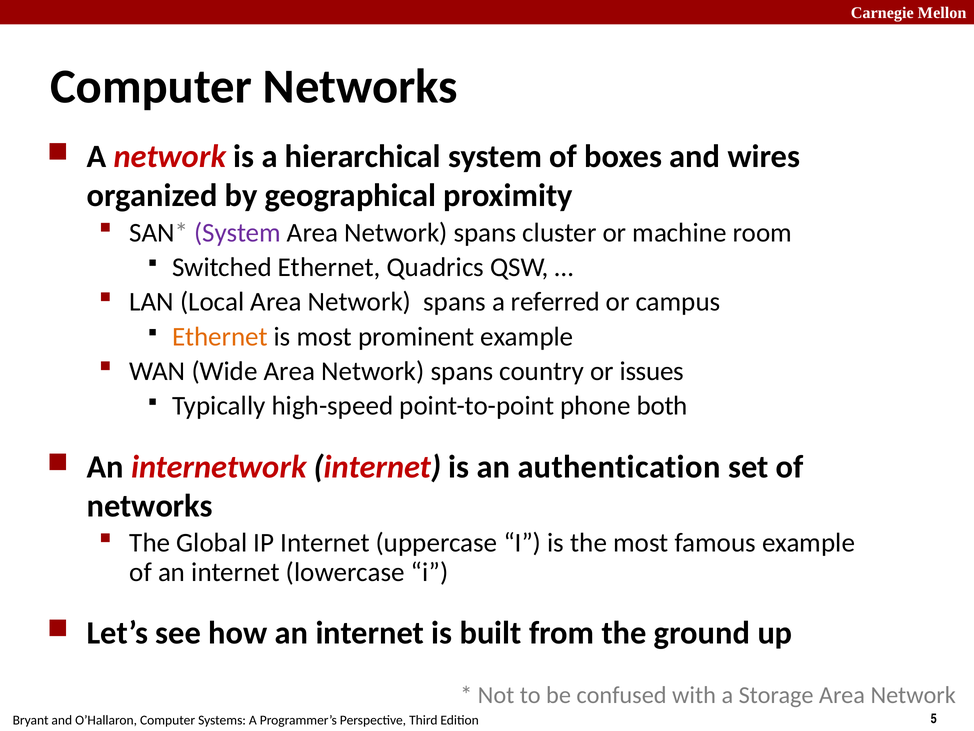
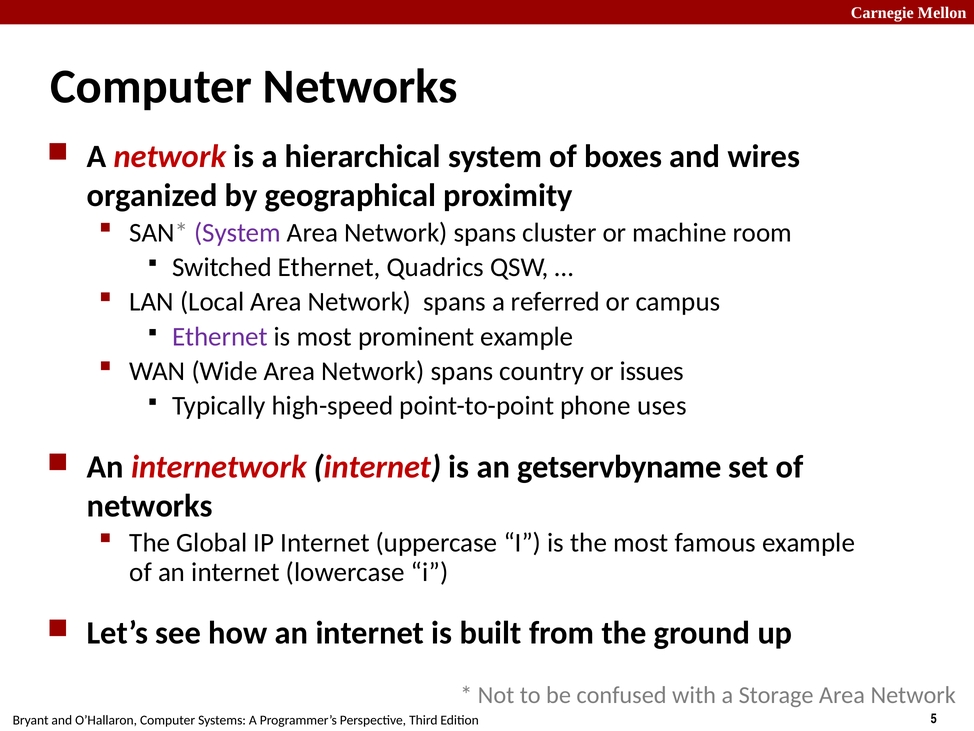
Ethernet colour: orange -> purple (220, 336)
both: both -> uses (662, 406)
authentication: authentication -> getservbyname (619, 467)
